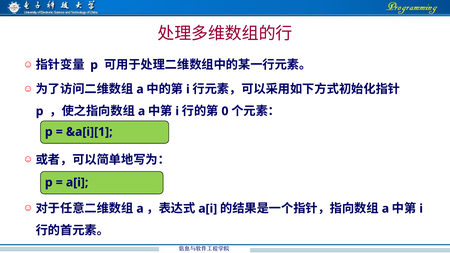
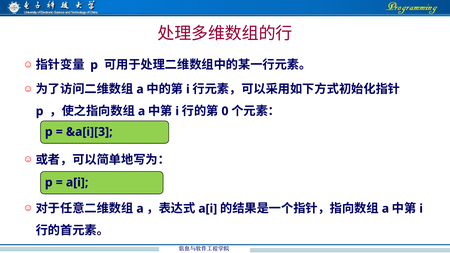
&a[i][1: &a[i][1 -> &a[i][3 (89, 132)
